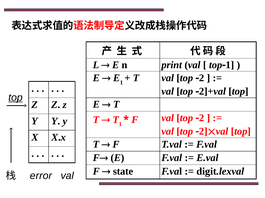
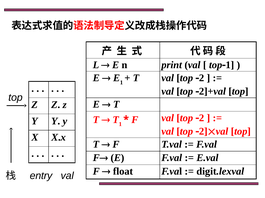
top underline: present -> none (15, 98)
state: state -> float (123, 172)
error: error -> entry (41, 176)
